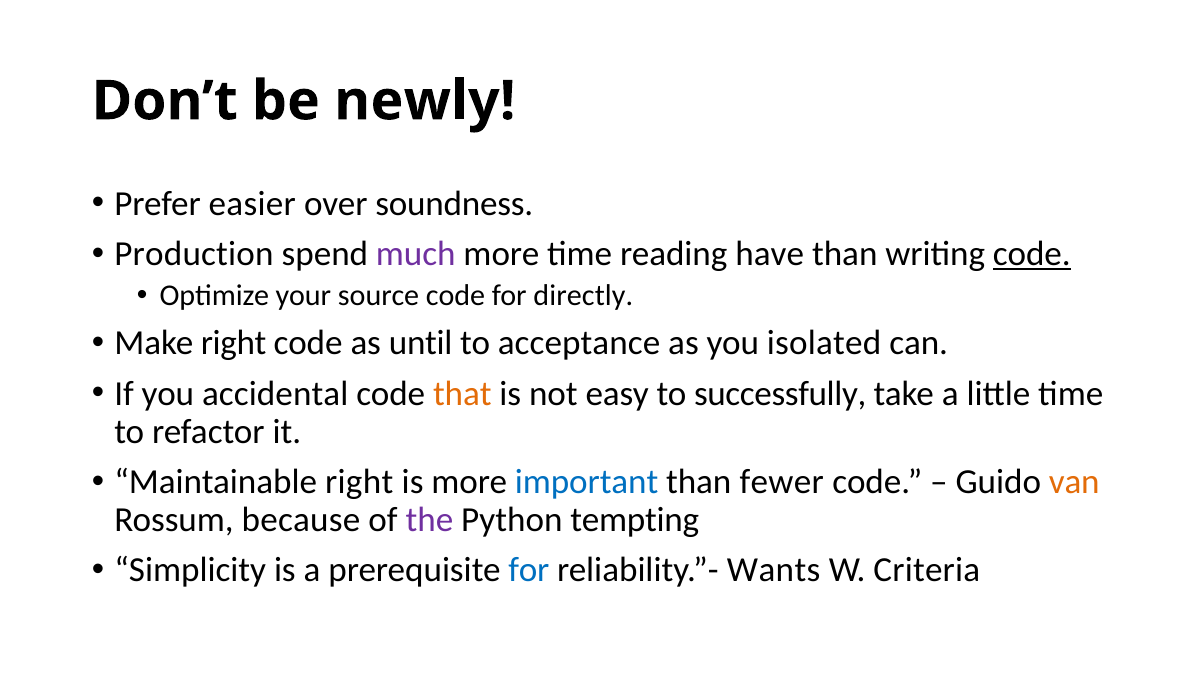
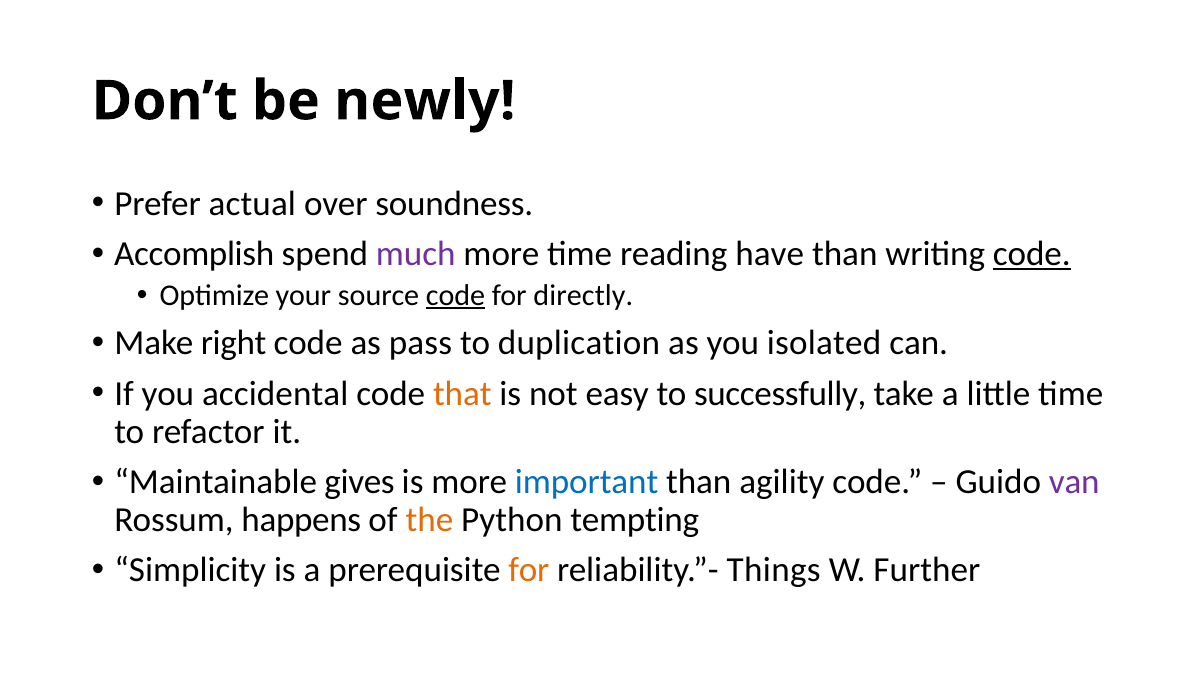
easier: easier -> actual (252, 204)
Production: Production -> Accomplish (194, 254)
code underline: none -> present (456, 296)
until: until -> pass (420, 343)
acceptance: acceptance -> duplication (579, 343)
Maintainable right: right -> gives (360, 482)
fewer: fewer -> agility (782, 482)
van colour: orange -> purple (1074, 482)
because: because -> happens (301, 520)
the colour: purple -> orange (429, 520)
for colour: blue -> orange (529, 571)
Wants: Wants -> Things (774, 571)
Criteria: Criteria -> Further (927, 571)
